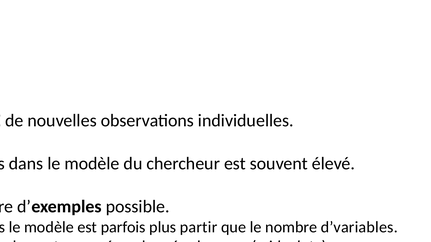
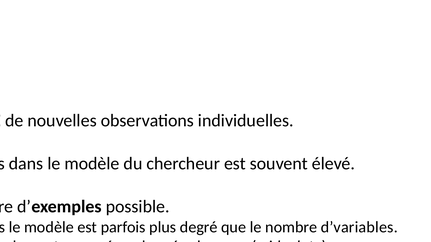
partir: partir -> degré (199, 227)
